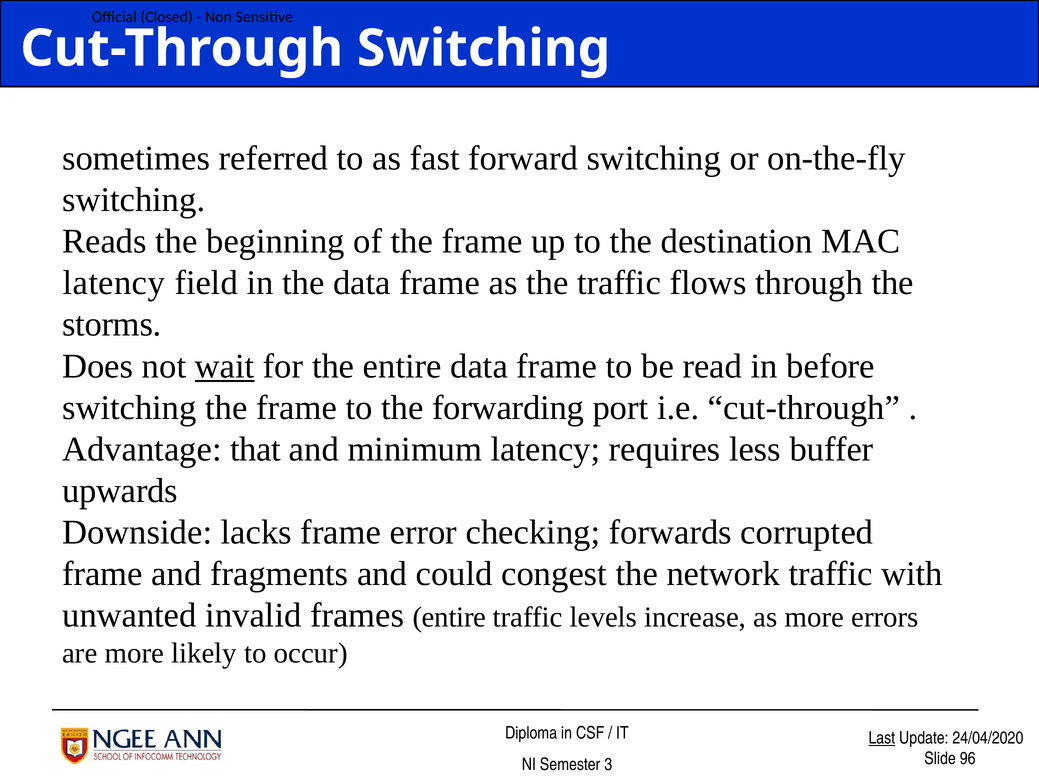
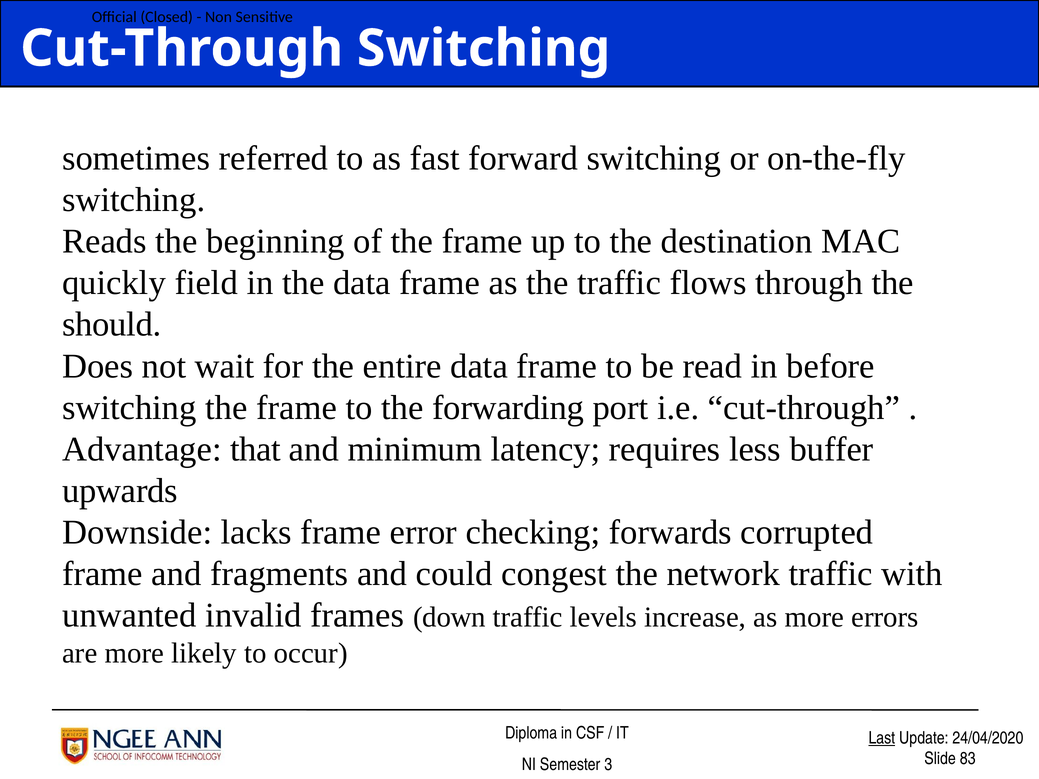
latency: latency -> quickly (114, 283)
storms: storms -> should (112, 325)
wait underline: present -> none (225, 366)
frames entire: entire -> down (449, 617)
96: 96 -> 83 (968, 759)
